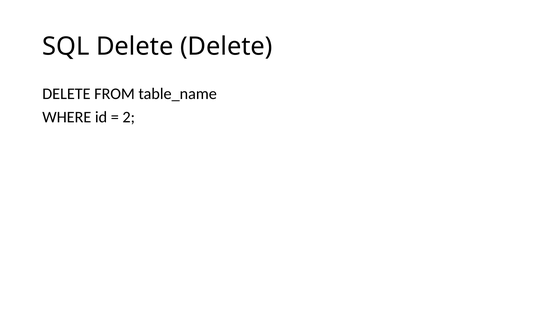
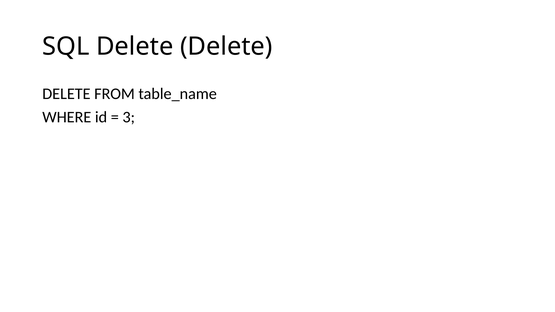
2: 2 -> 3 (129, 117)
